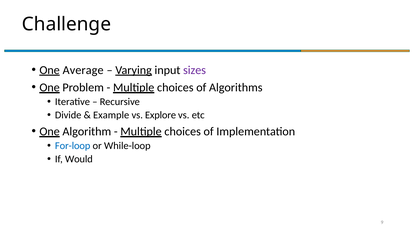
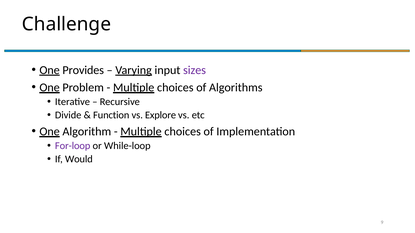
Average: Average -> Provides (83, 70)
Example: Example -> Function (111, 115)
For-loop colour: blue -> purple (73, 146)
